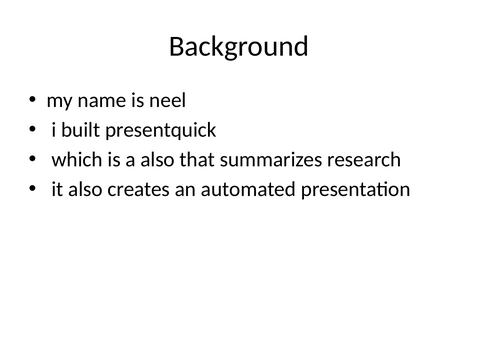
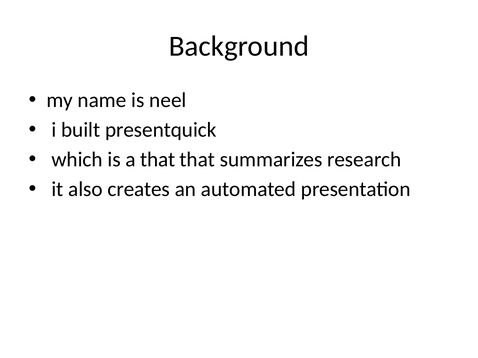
a also: also -> that (158, 160)
